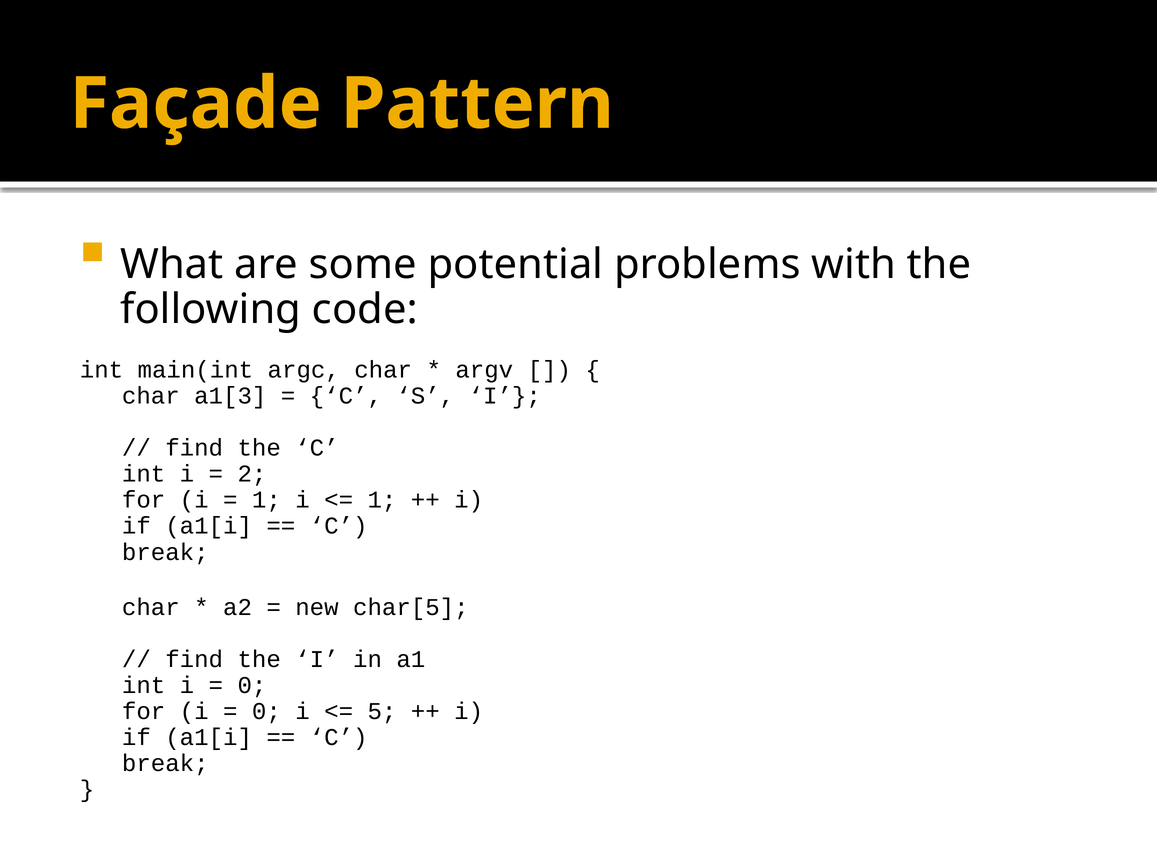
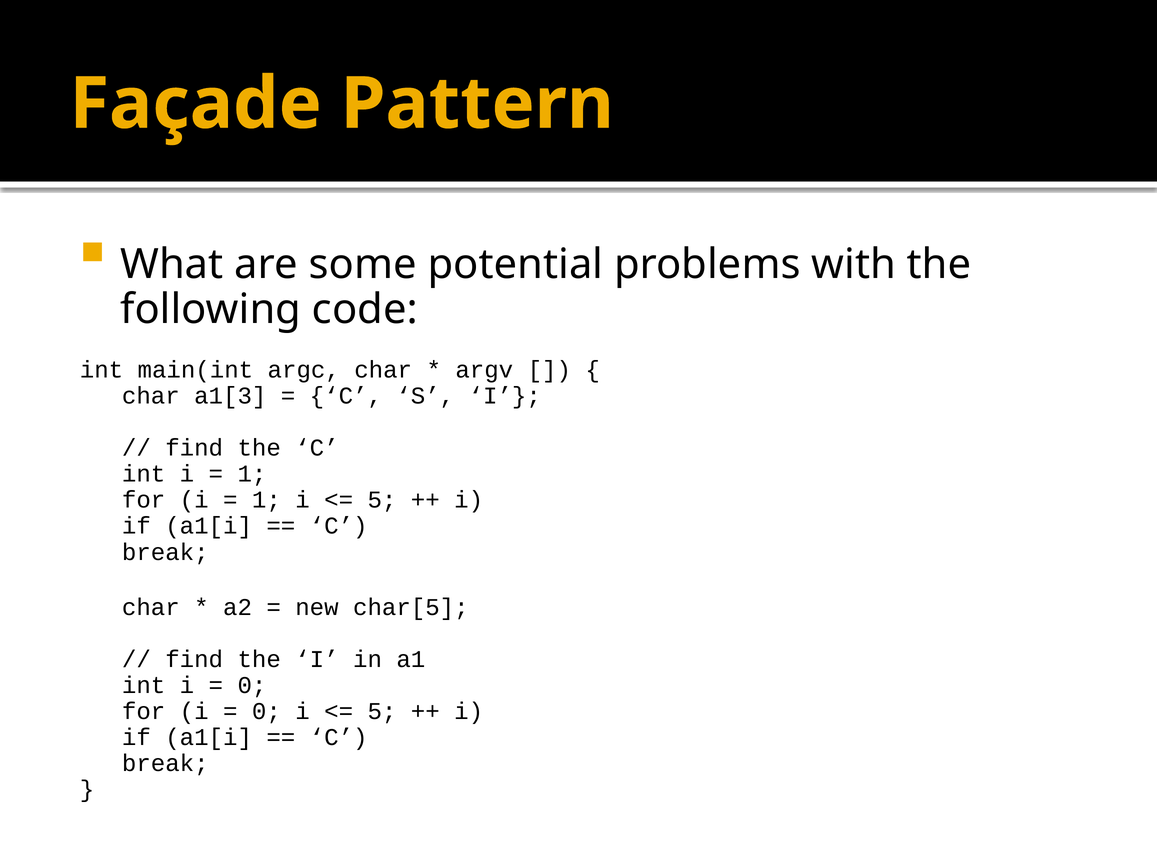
2: 2 -> 1 (252, 474)
1: 1 -> 5 (382, 500)
